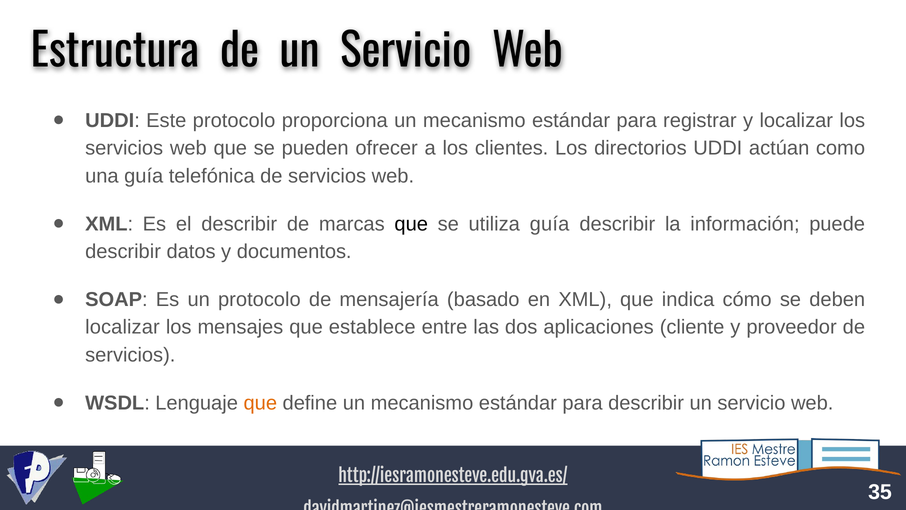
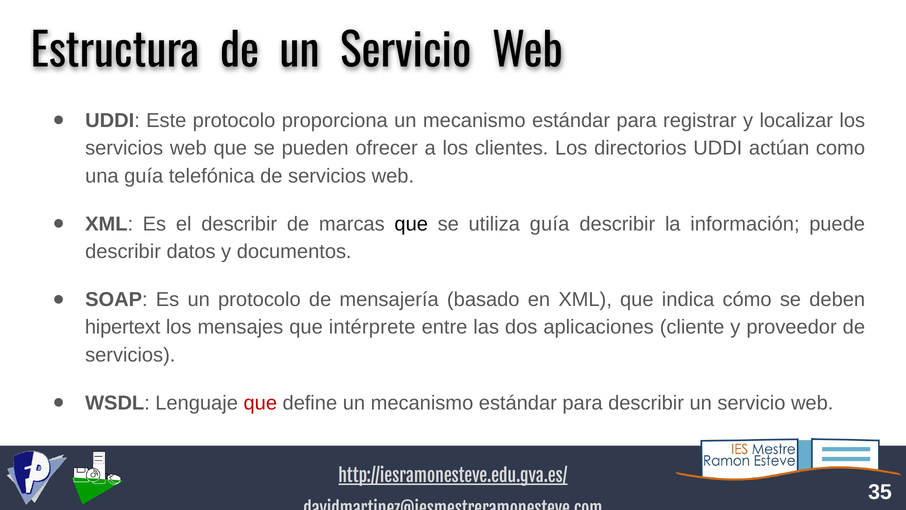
localizar: localizar -> hipertext (123, 327)
establece: establece -> intérprete (372, 327)
que colour: orange -> red (260, 403)
